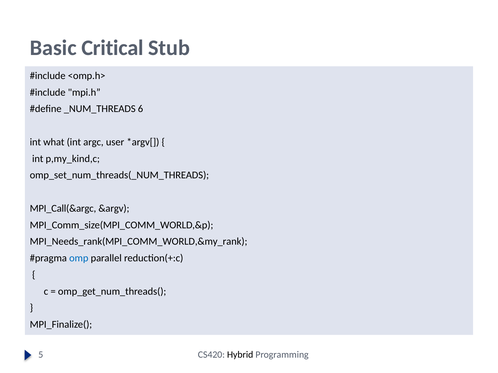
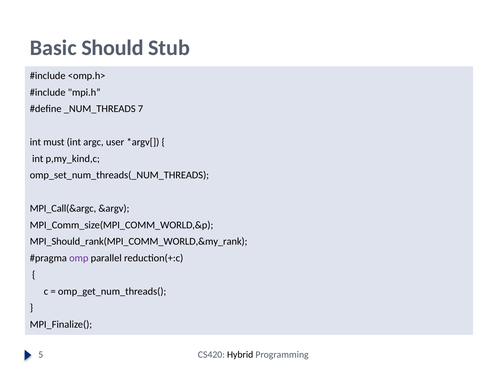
Critical: Critical -> Should (112, 48)
6: 6 -> 7 (141, 109)
what: what -> must (54, 142)
MPI_Needs_rank(MPI_COMM_WORLD,&my_rank: MPI_Needs_rank(MPI_COMM_WORLD,&my_rank -> MPI_Should_rank(MPI_COMM_WORLD,&my_rank (139, 242)
omp colour: blue -> purple (79, 258)
